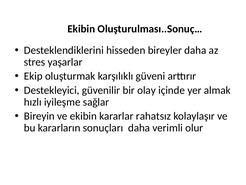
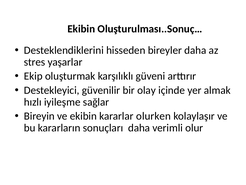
rahatsız: rahatsız -> olurken (153, 116)
